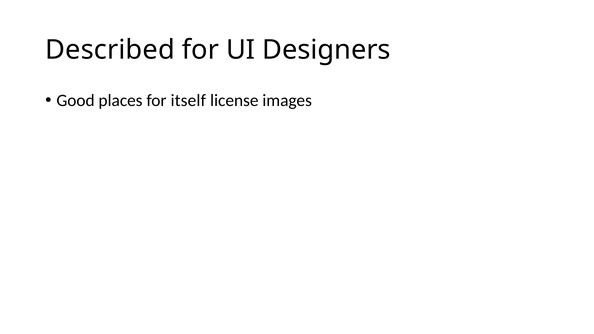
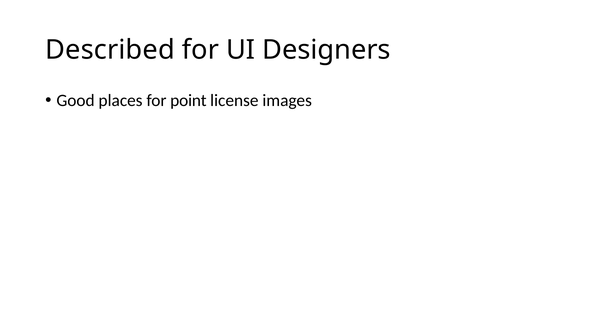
itself: itself -> point (188, 100)
